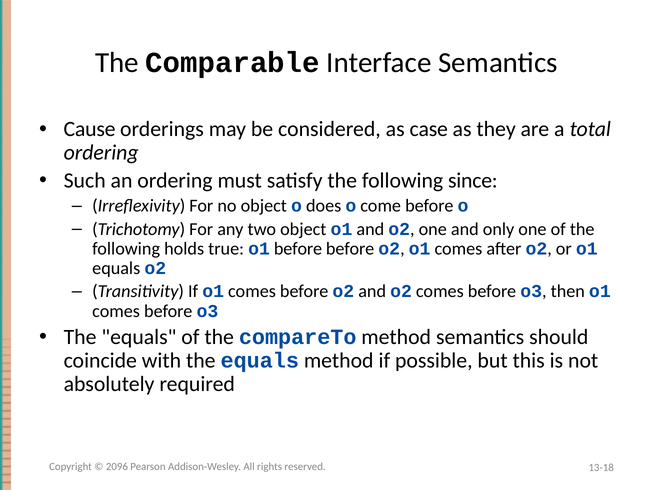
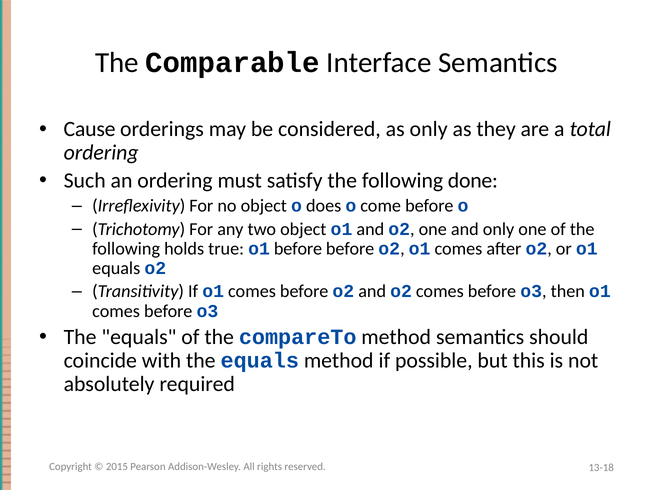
as case: case -> only (429, 129)
since: since -> done (473, 181)
2096: 2096 -> 2015 (117, 467)
